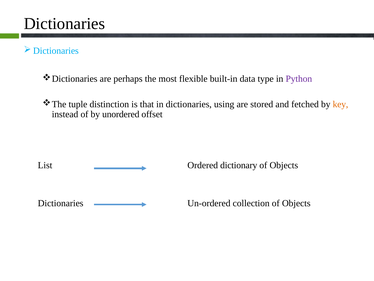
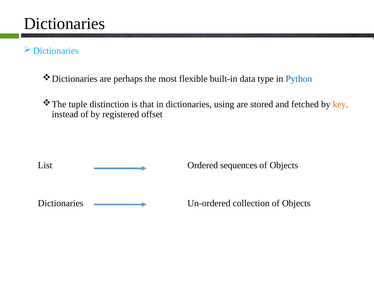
Python colour: purple -> blue (299, 79)
unordered: unordered -> registered (121, 114)
dictionary: dictionary -> sequences (239, 165)
